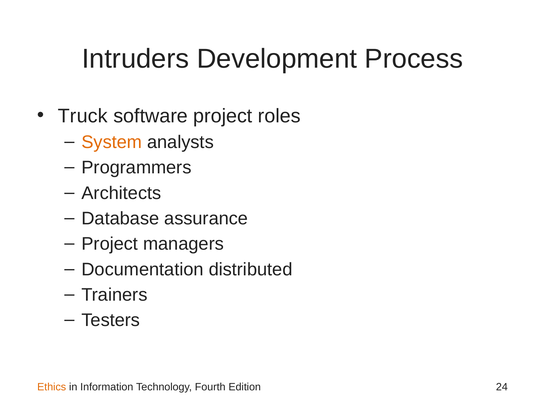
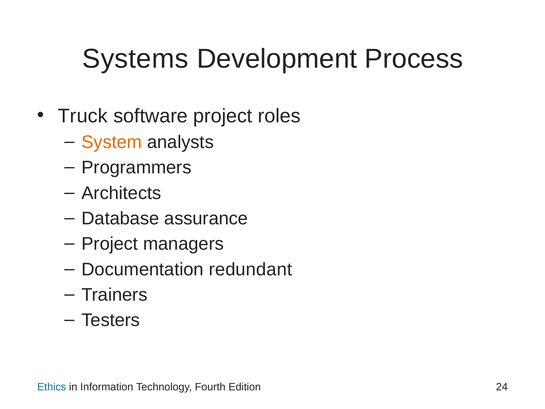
Intruders: Intruders -> Systems (135, 59)
distributed: distributed -> redundant (250, 269)
Ethics colour: orange -> blue (52, 387)
